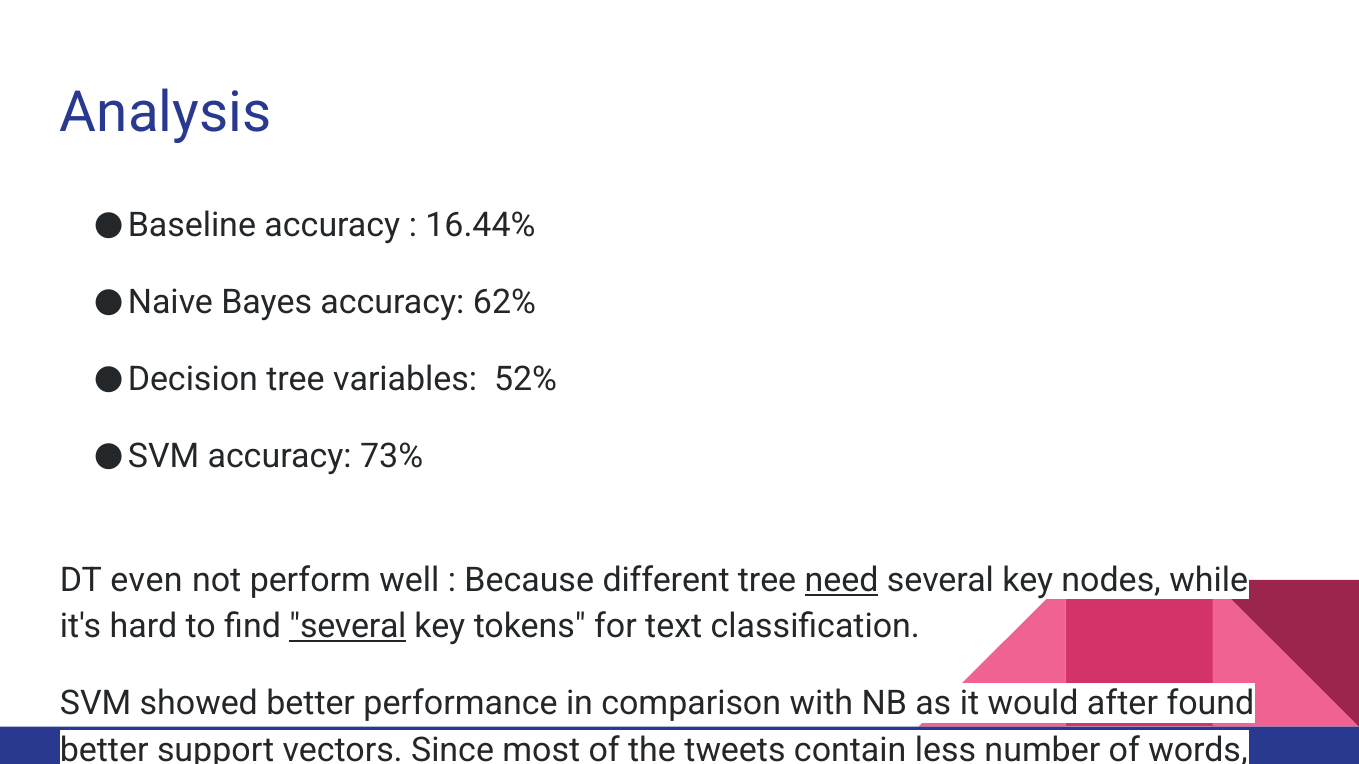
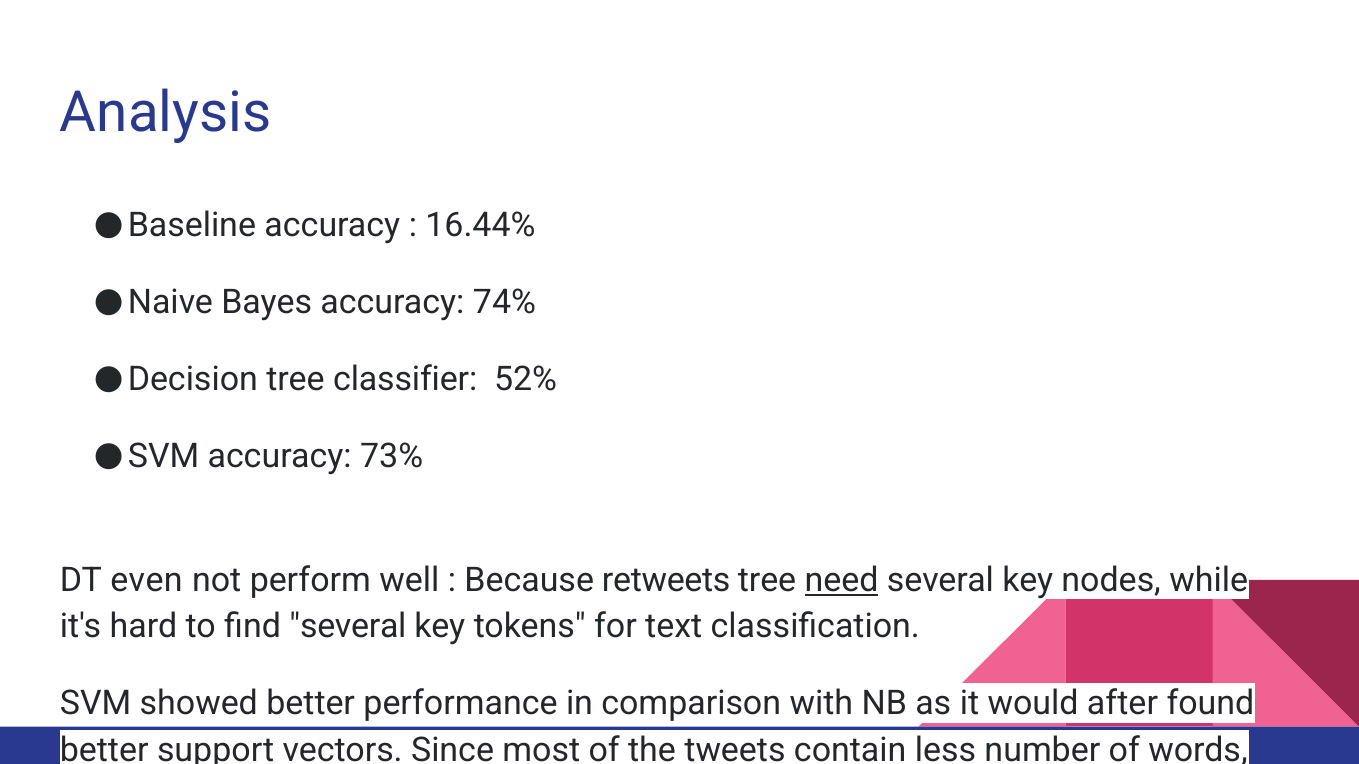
62%: 62% -> 74% (504, 302)
variables: variables -> classifier (405, 379)
different: different -> retweets (666, 580)
several underline: present -> none (348, 627)
